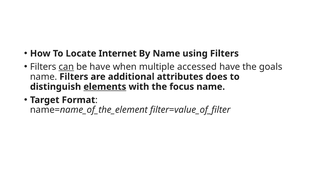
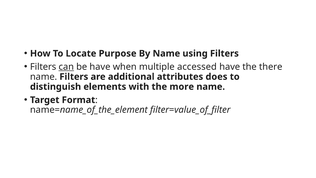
Internet: Internet -> Purpose (118, 53)
goals: goals -> there (271, 67)
elements underline: present -> none (105, 87)
focus: focus -> more (182, 87)
